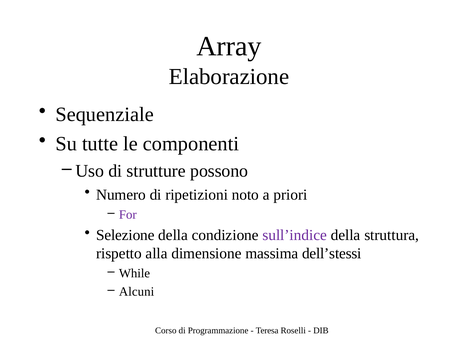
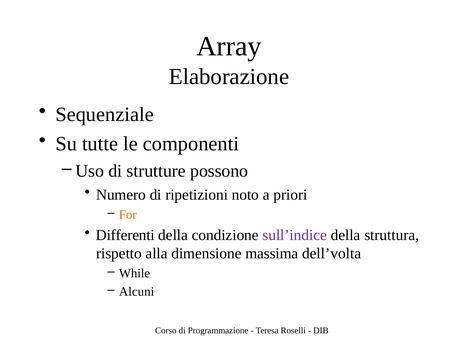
For colour: purple -> orange (128, 215)
Selezione: Selezione -> Differenti (125, 236)
dell’stessi: dell’stessi -> dell’volta (332, 254)
